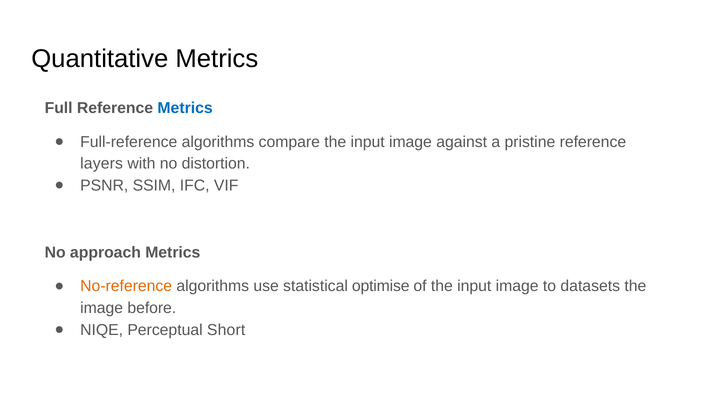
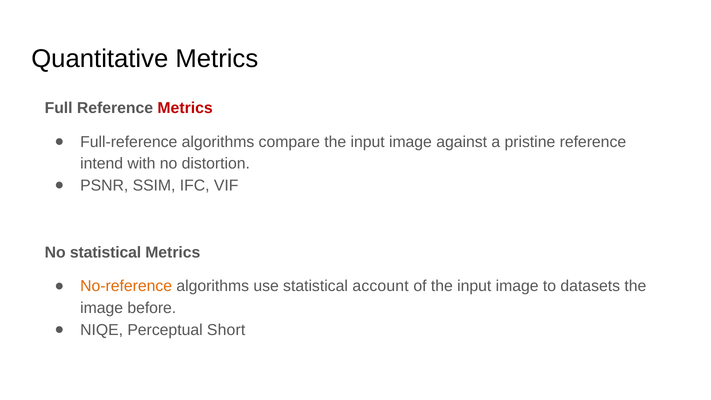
Metrics colour: blue -> red (185, 108)
layers: layers -> intend (102, 164)
No approach: approach -> statistical (106, 253)
optimise: optimise -> account (381, 286)
